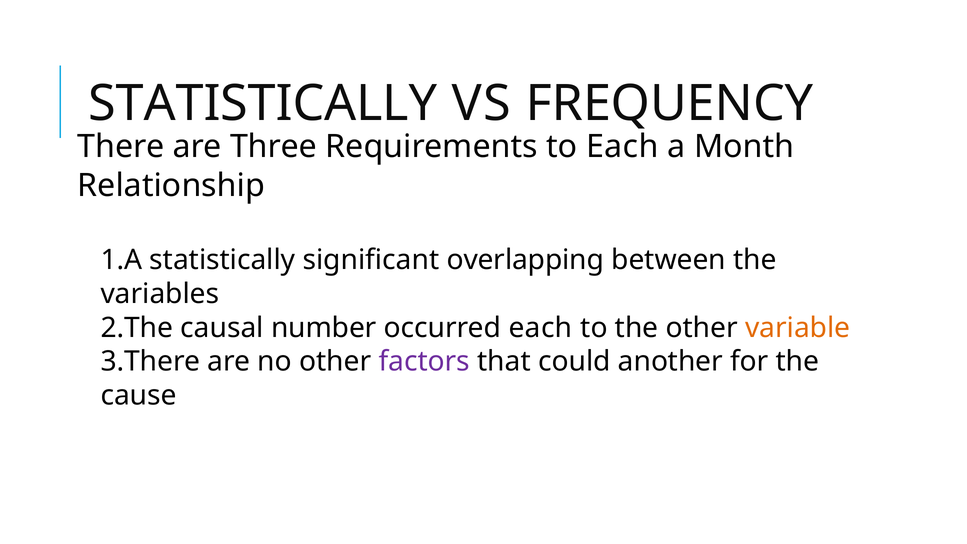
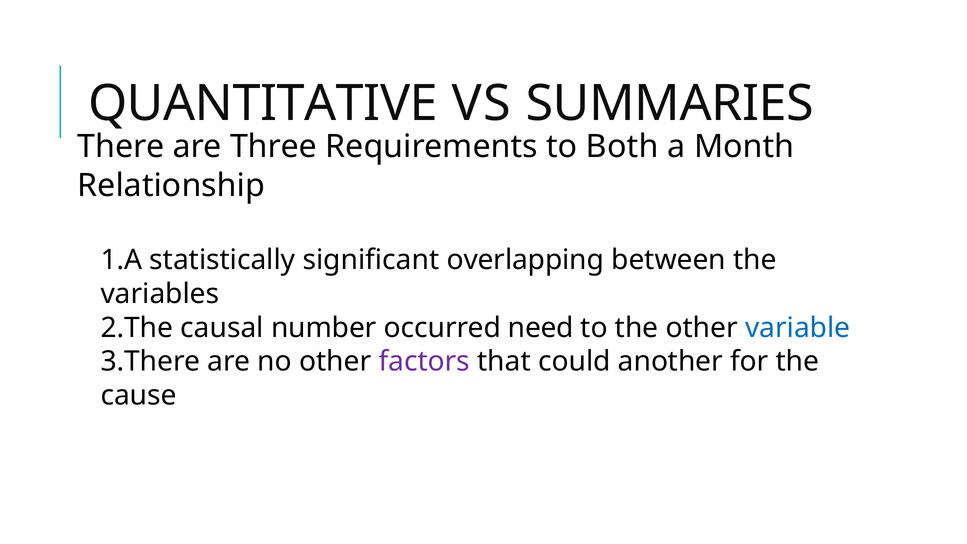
STATISTICALLY: STATISTICALLY -> QUANTITATIVE (263, 104)
FREQUENCY: FREQUENCY -> SUMMARIES (670, 104)
to Each: Each -> Both (622, 147)
occurred each: each -> need (541, 328)
variable colour: orange -> blue (798, 328)
